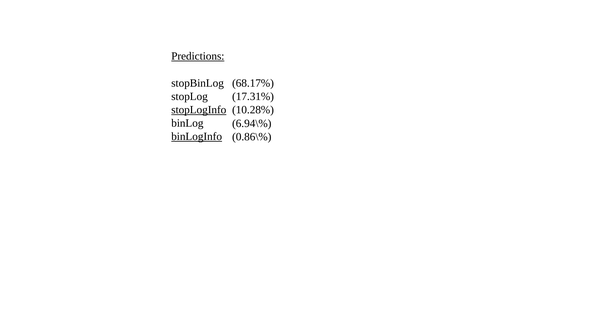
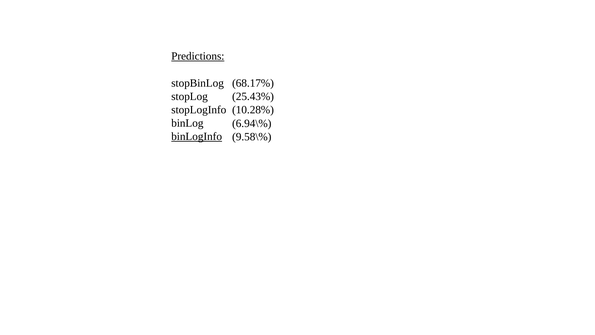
17.31%: 17.31% -> 25.43% (253, 96)
stopLogInfo underline: present -> none (199, 110)
0.86\%: 0.86\% -> 9.58\% (252, 137)
